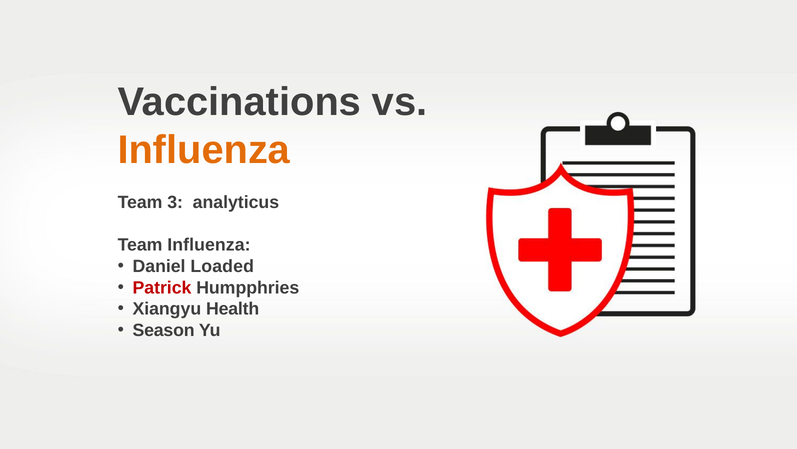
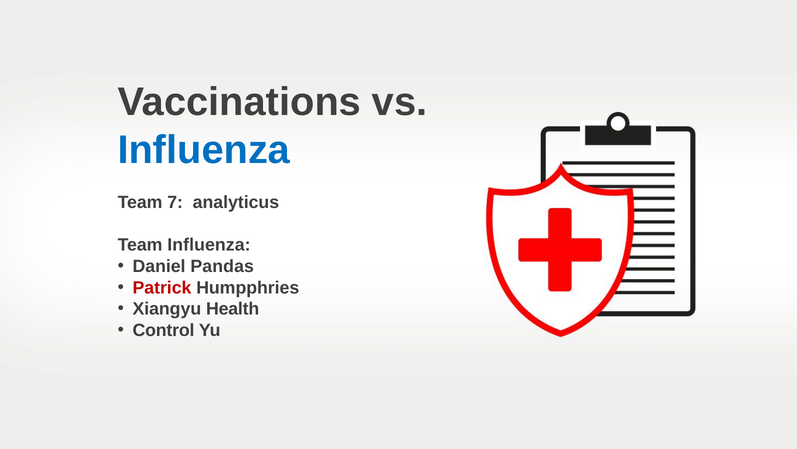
Influenza colour: orange -> blue (204, 150)
3: 3 -> 7 (175, 202)
Loaded: Loaded -> Pandas (222, 266)
Season: Season -> Control (164, 330)
